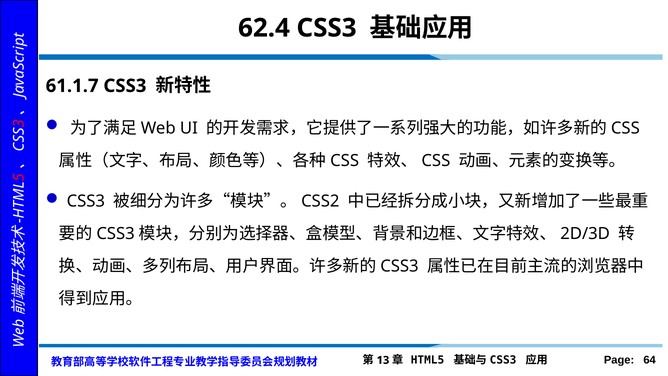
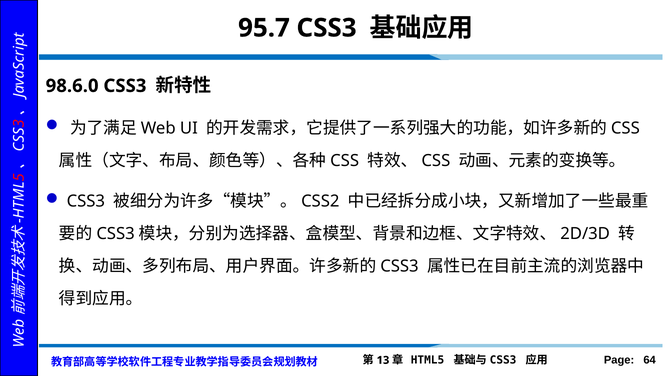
62.4: 62.4 -> 95.7 (264, 28)
61.1.7: 61.1.7 -> 98.6.0 (72, 86)
